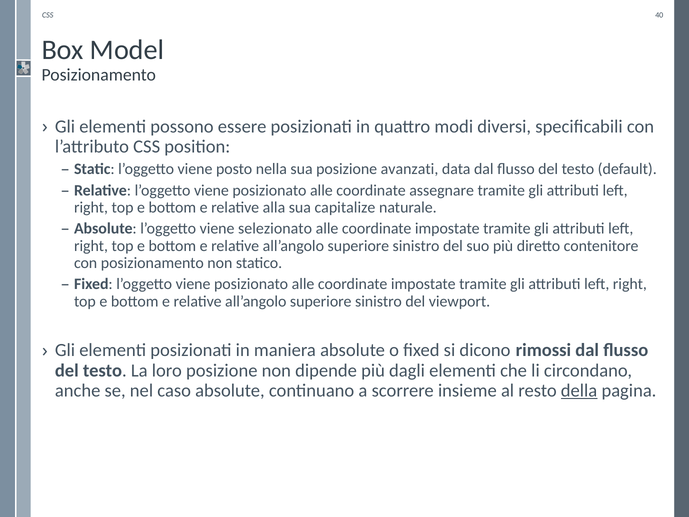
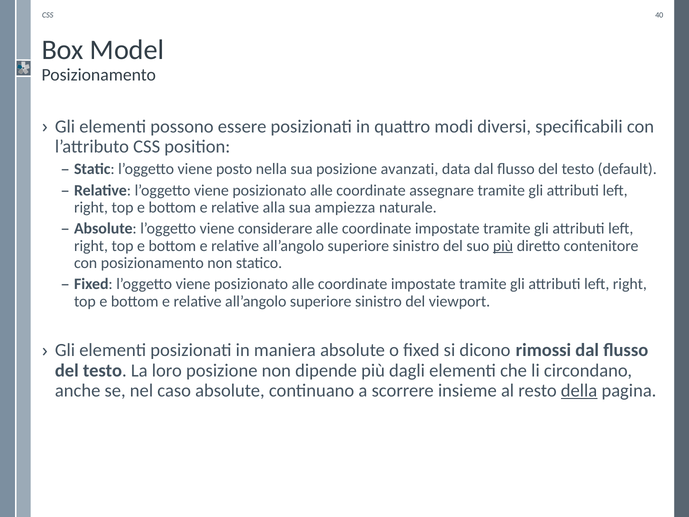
capitalize: capitalize -> ampiezza (345, 207)
selezionato: selezionato -> considerare (275, 229)
più underline: none -> present (503, 246)
